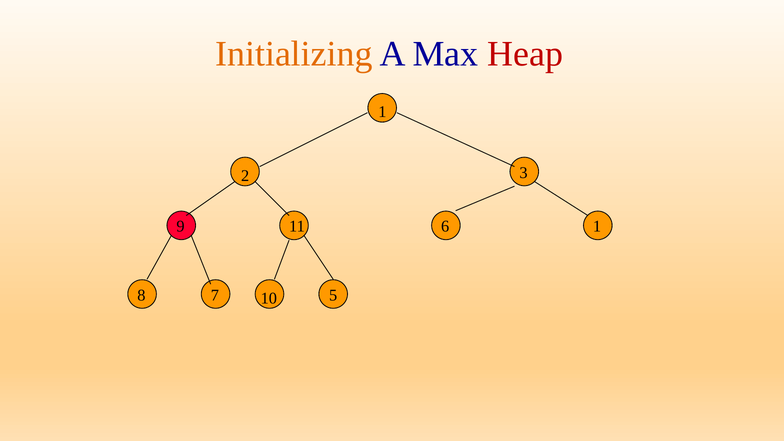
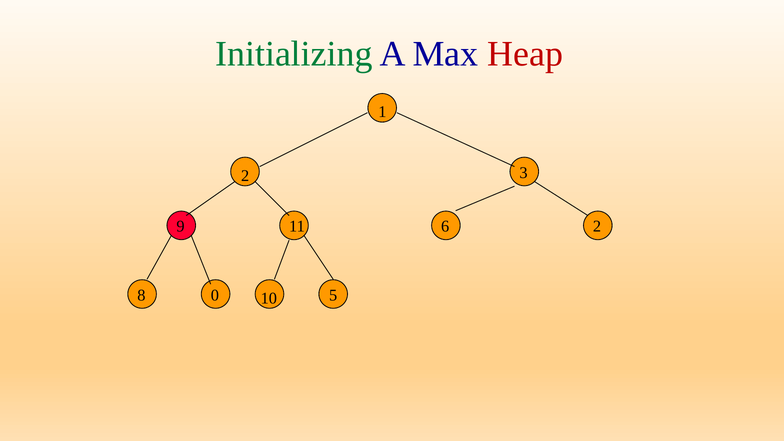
Initializing colour: orange -> green (294, 54)
6 1: 1 -> 2 (597, 227)
8 7: 7 -> 0 (215, 295)
